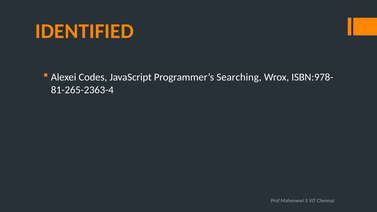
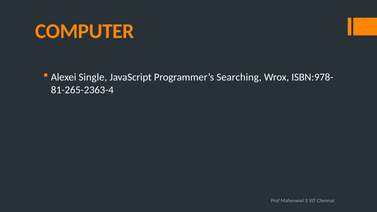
IDENTIFIED: IDENTIFIED -> COMPUTER (85, 31)
Codes: Codes -> Single (93, 77)
